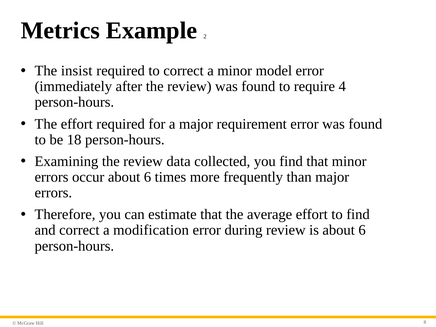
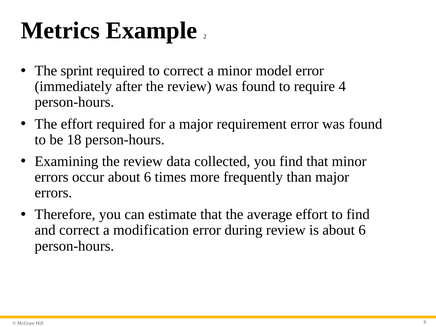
insist: insist -> sprint (77, 71)
